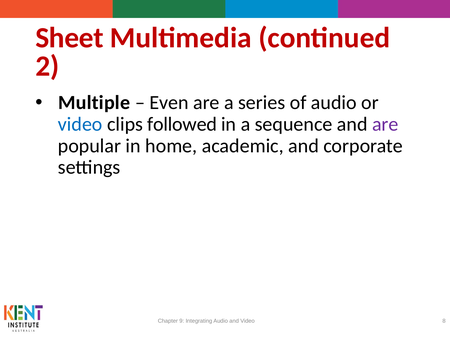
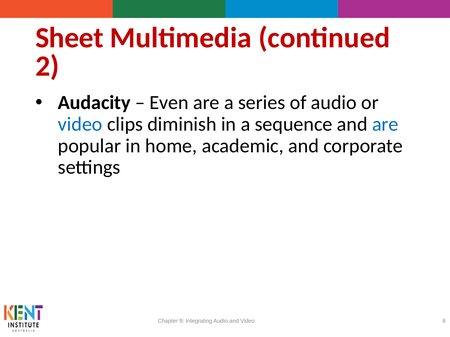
Multiple: Multiple -> Audacity (94, 103)
followed: followed -> diminish (182, 124)
are colour: purple -> blue (385, 124)
